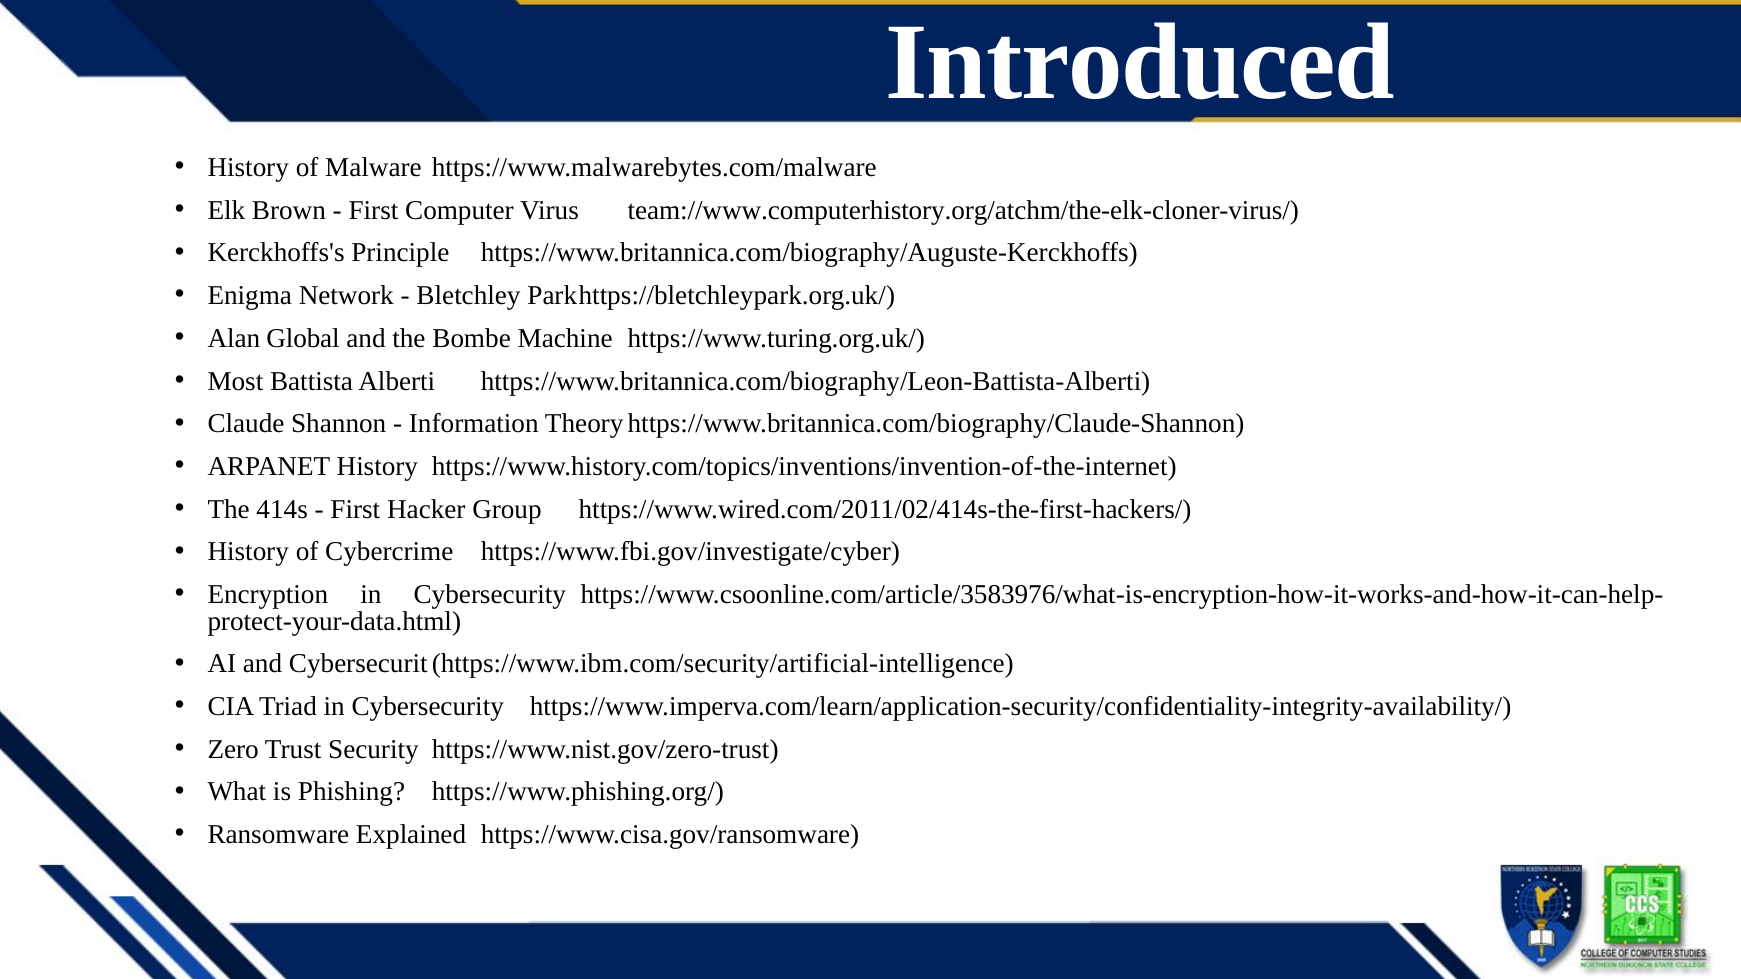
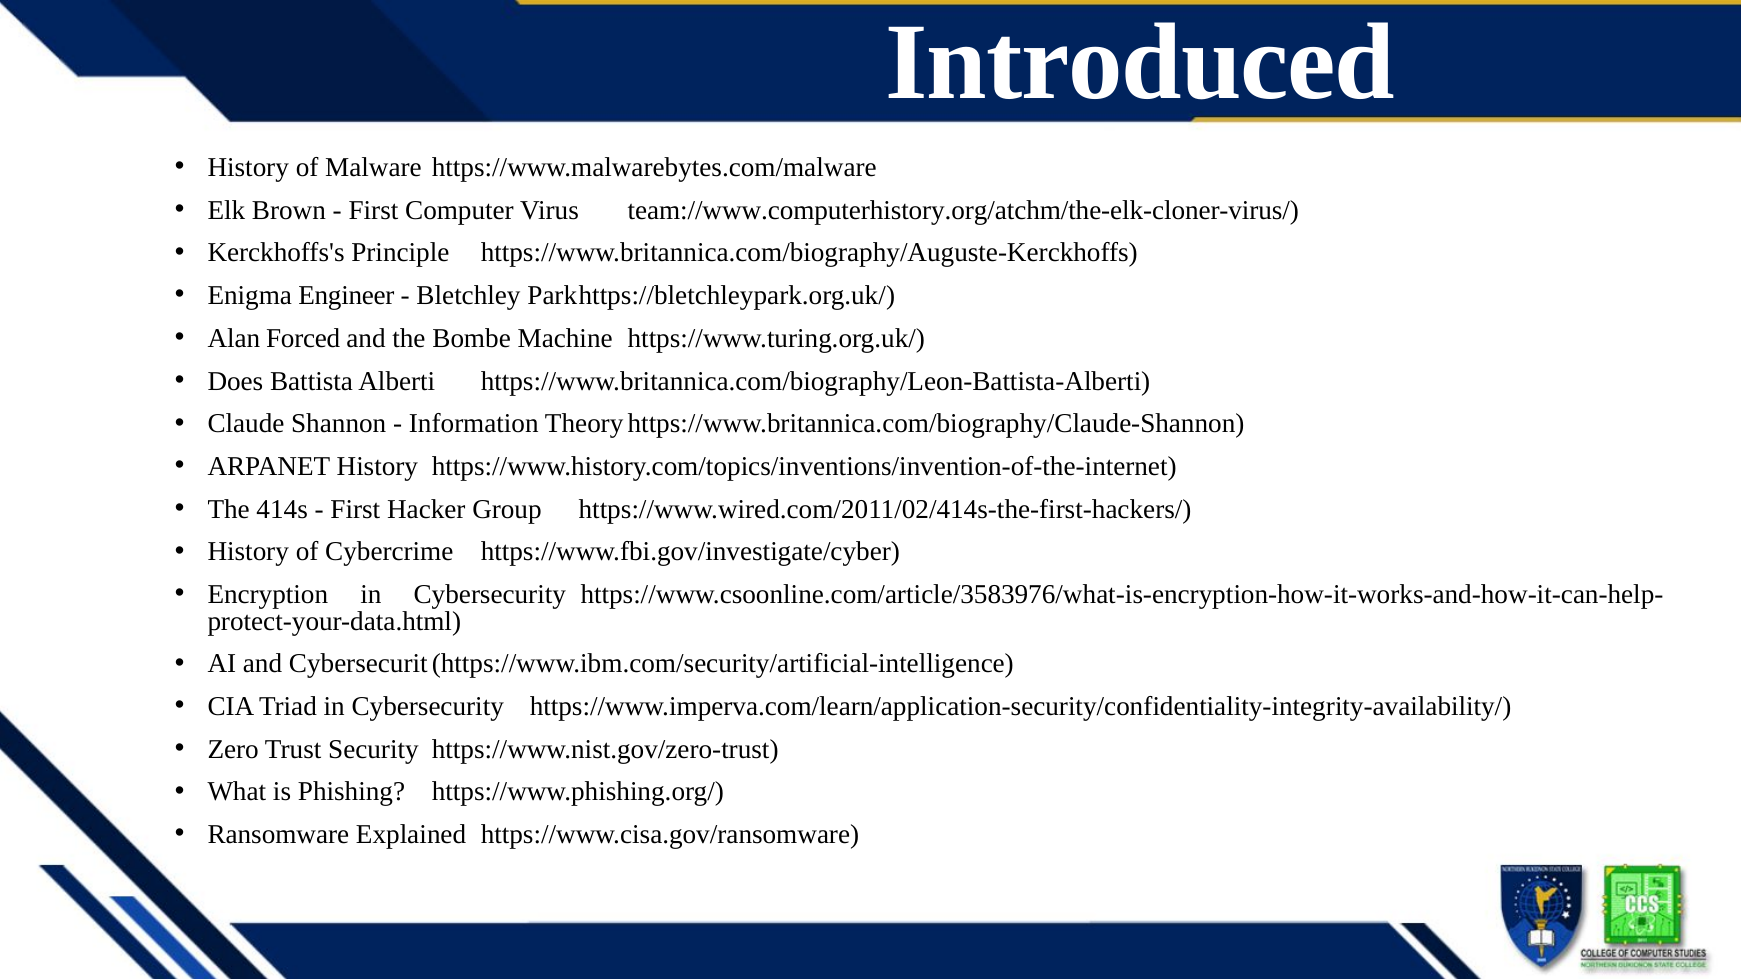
Network: Network -> Engineer (346, 296)
Global: Global -> Forced (303, 339)
Most: Most -> Does (235, 381)
